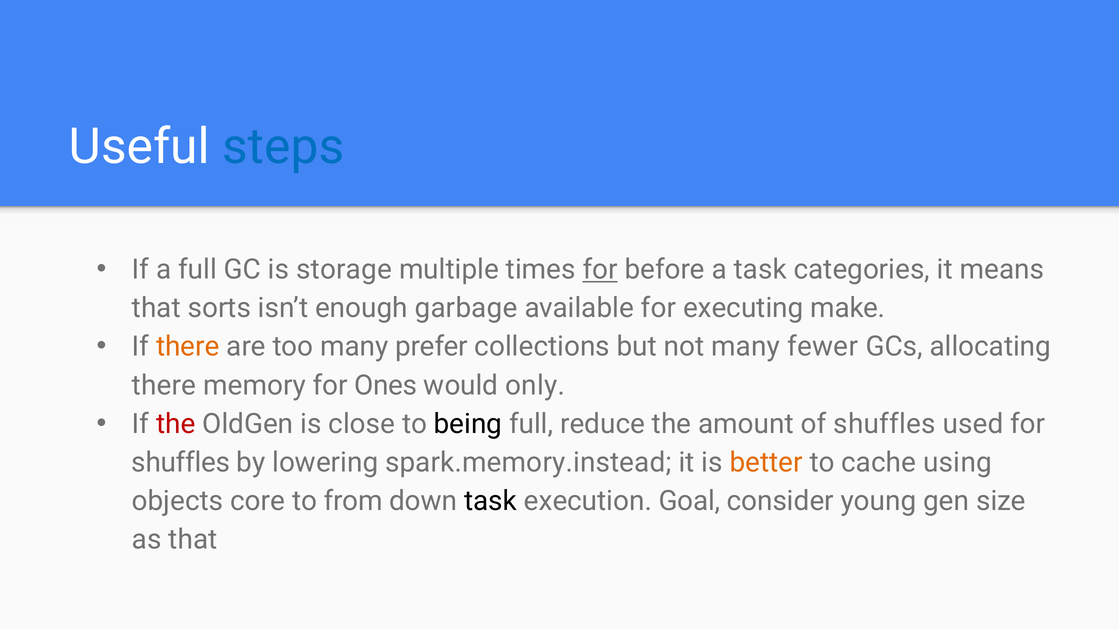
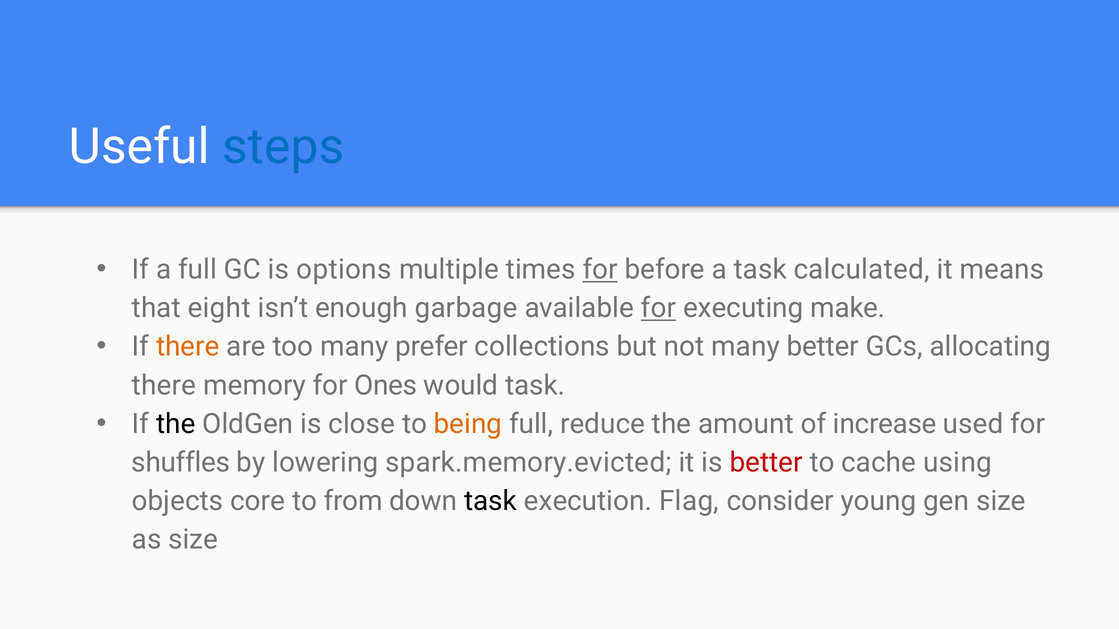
storage: storage -> options (344, 270)
categories: categories -> calculated (862, 270)
sorts: sorts -> eight (219, 308)
for underline: none -> present (659, 308)
many fewer: fewer -> better (823, 347)
would only: only -> task (535, 386)
the colour: red -> black (176, 424)
being colour: black -> orange (468, 424)
of shuffles: shuffles -> increase (885, 424)
spark.memory.instead: spark.memory.instead -> spark.memory.evicted (528, 463)
better colour: orange -> red (766, 463)
Goal: Goal -> Flag (689, 501)
as that: that -> size (193, 540)
